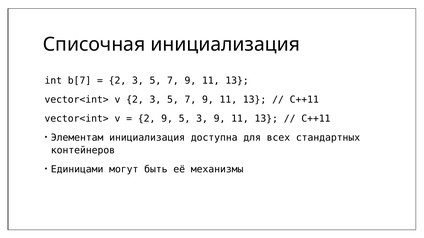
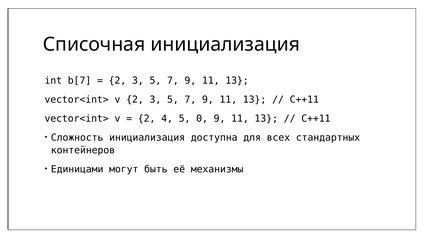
2 9: 9 -> 4 (167, 119)
5 3: 3 -> 0 (202, 119)
Элементам: Элементам -> Сложность (77, 138)
